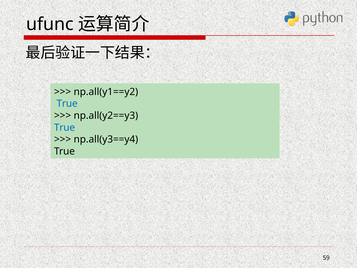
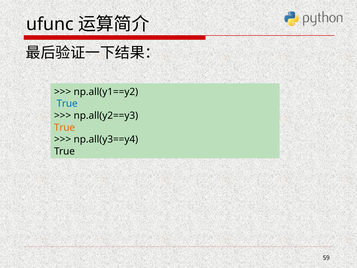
True colour: blue -> orange (65, 127)
